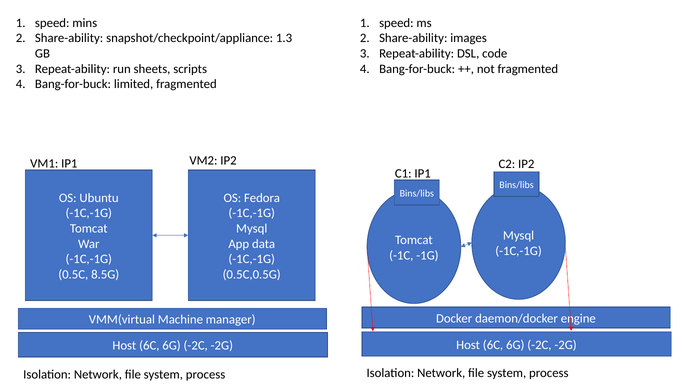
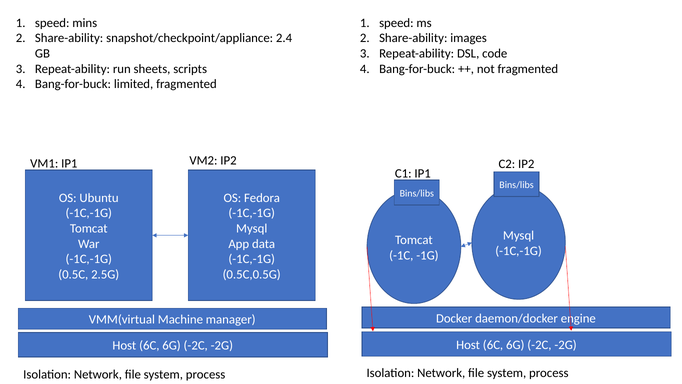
1.3: 1.3 -> 2.4 (284, 38)
8.5G: 8.5G -> 2.5G (105, 274)
